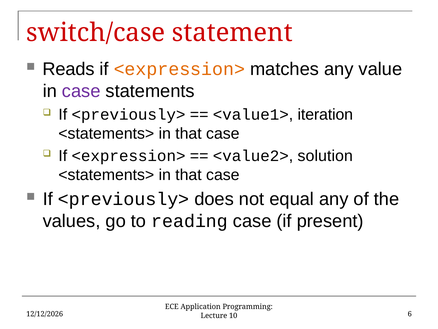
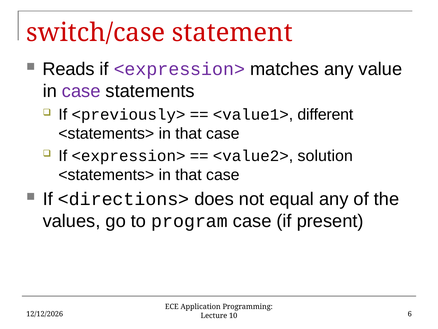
<expression> colour: orange -> purple (179, 69)
iteration: iteration -> different (325, 114)
<previously>: <previously> -> <directions> (124, 199)
reading: reading -> program (190, 221)
